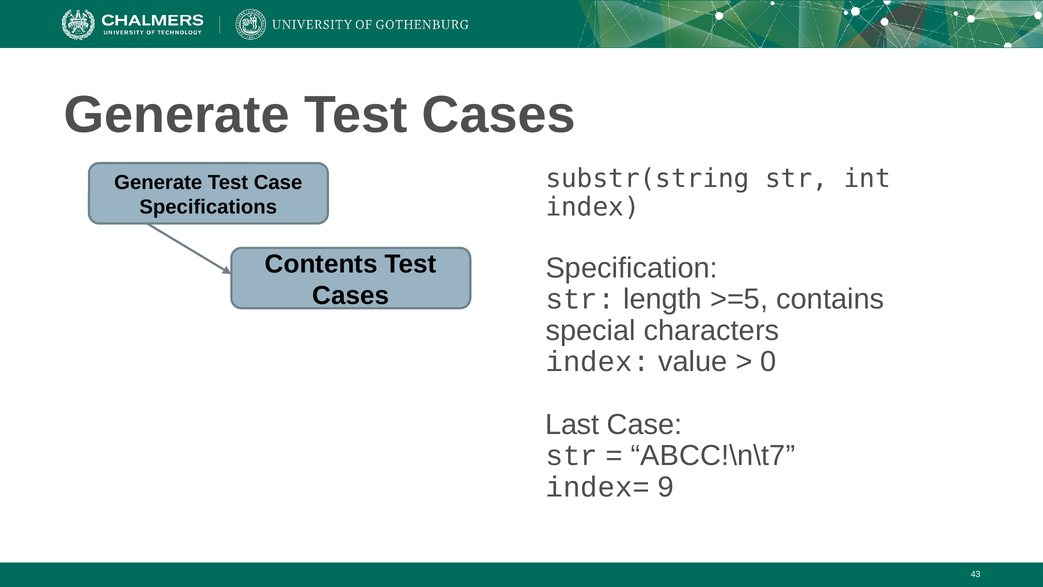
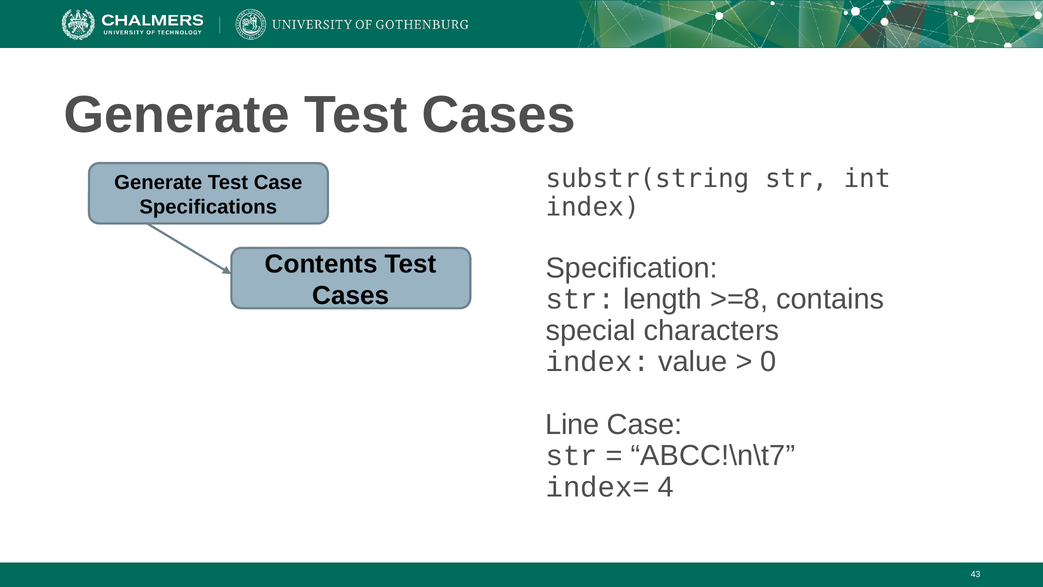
>=5: >=5 -> >=8 (739, 299)
Last: Last -> Line (572, 424)
9: 9 -> 4 (666, 487)
